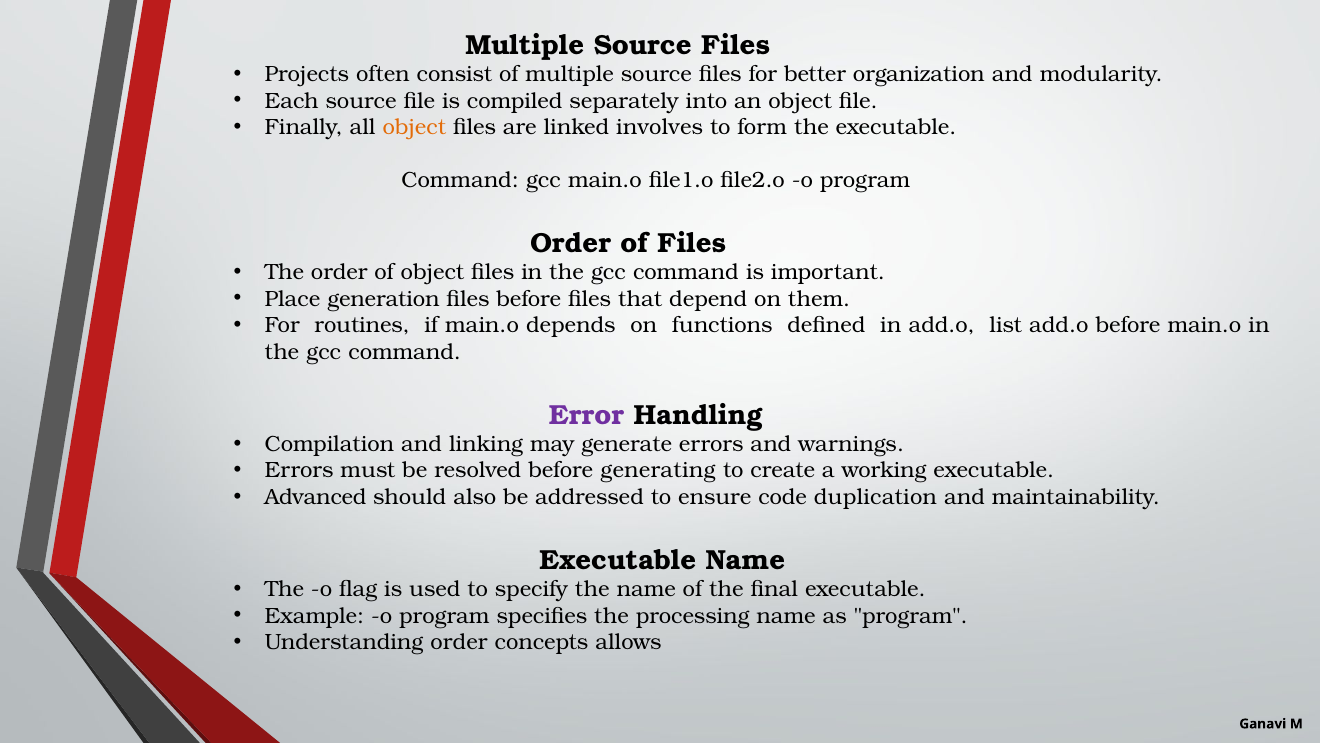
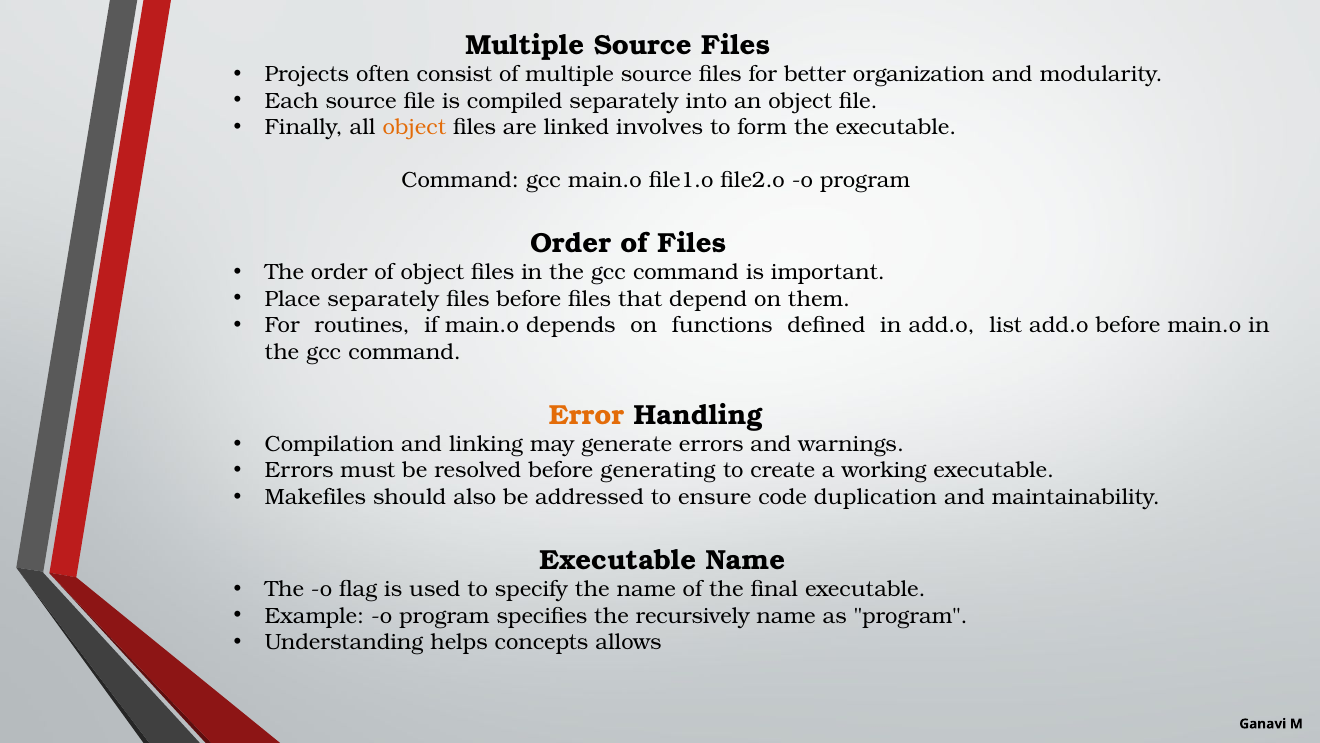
Place generation: generation -> separately (383, 299)
Error colour: purple -> orange (586, 415)
Advanced: Advanced -> Makefiles (315, 497)
processing: processing -> recursively (693, 616)
Understanding order: order -> helps (459, 642)
